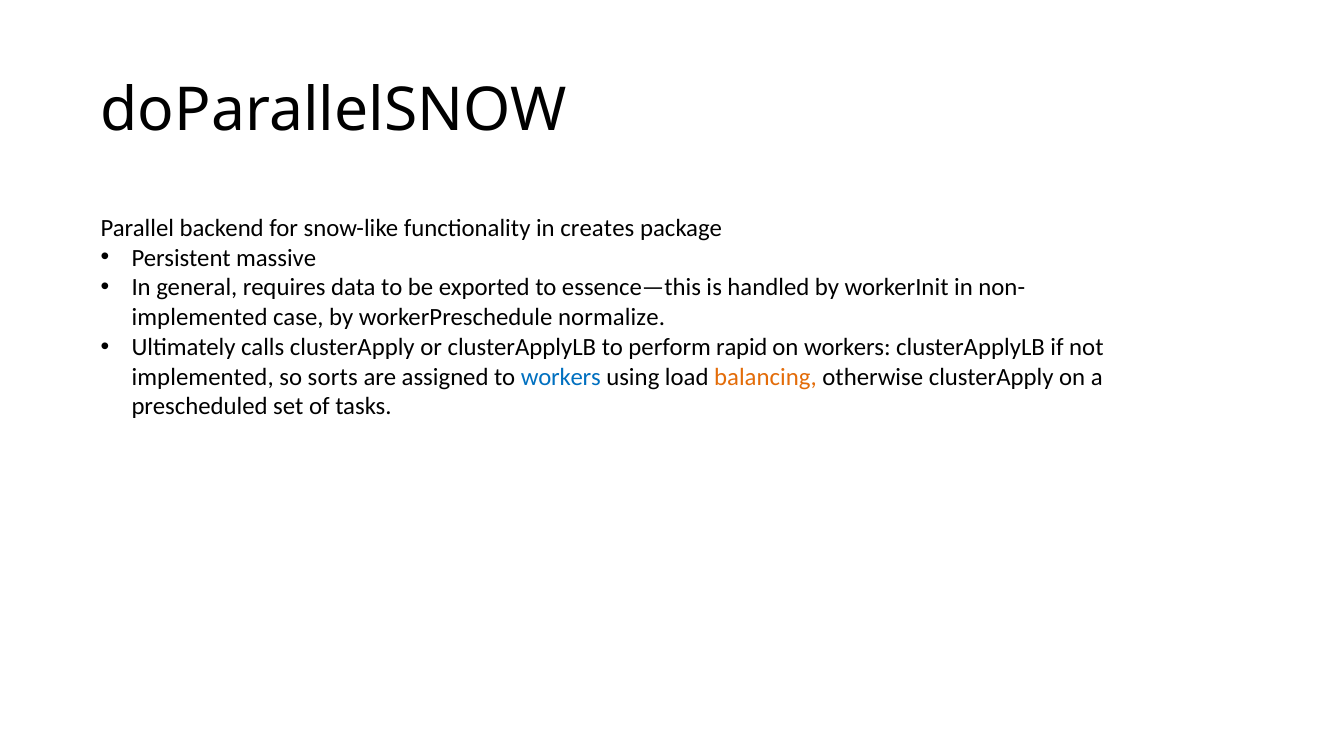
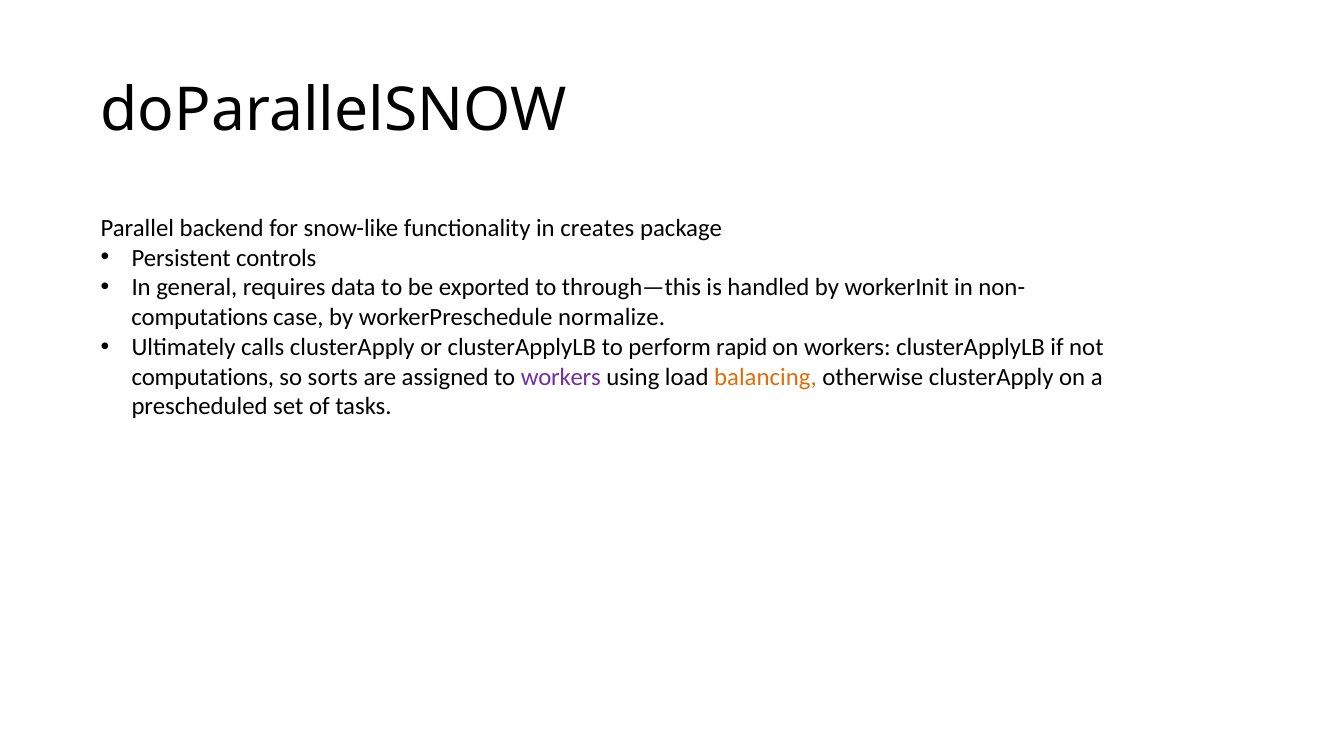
massive: massive -> controls (276, 258)
essence—this: essence—this -> through—this (632, 288)
implemented: implemented -> computations (200, 318)
implemented: implemented -> computations (203, 377)
workers colour: blue -> purple (561, 377)
